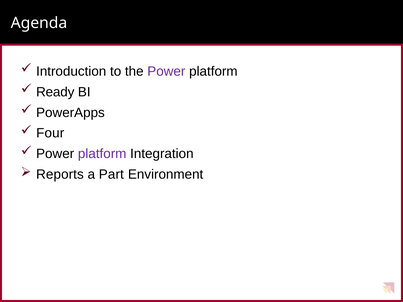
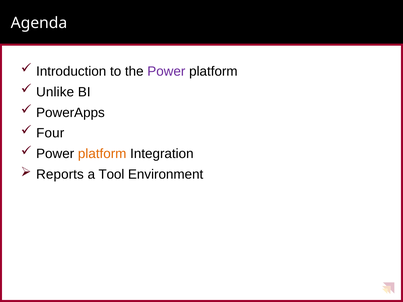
Ready: Ready -> Unlike (55, 92)
platform colour: purple -> orange (102, 154)
Part: Part -> Tool (111, 175)
